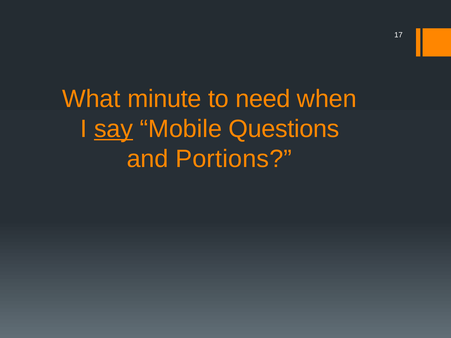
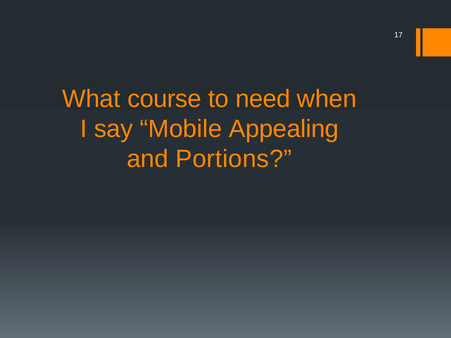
minute: minute -> course (164, 99)
say underline: present -> none (114, 129)
Questions: Questions -> Appealing (284, 129)
